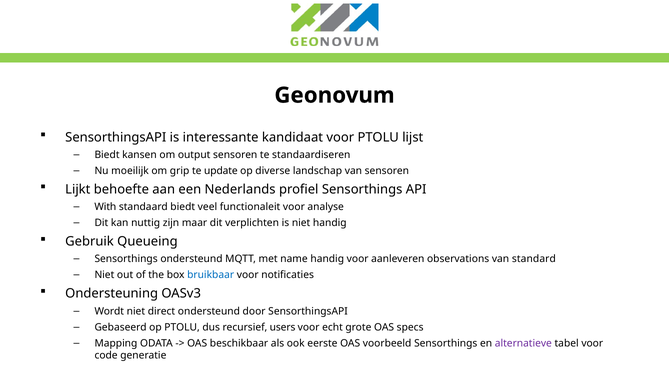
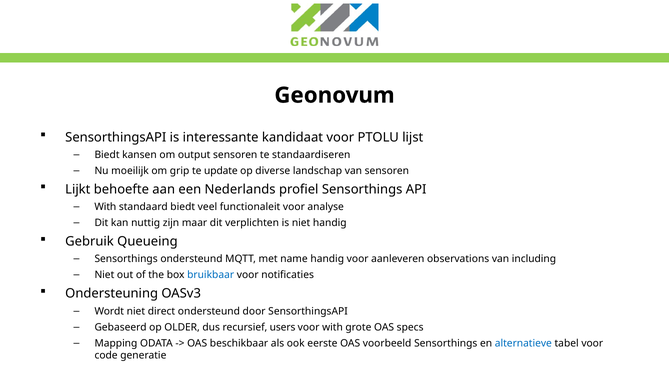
standard: standard -> including (534, 259)
op PTOLU: PTOLU -> OLDER (182, 327)
voor echt: echt -> with (333, 327)
alternatieve colour: purple -> blue (523, 343)
